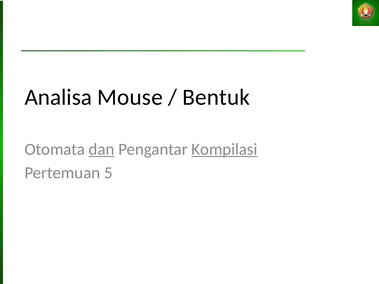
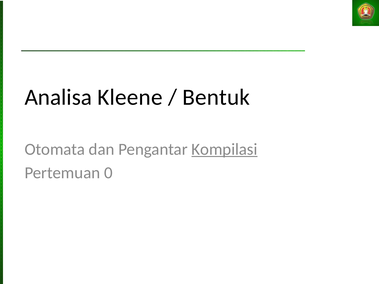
Mouse: Mouse -> Kleene (130, 97)
dan underline: present -> none (102, 149)
5: 5 -> 0 (108, 173)
